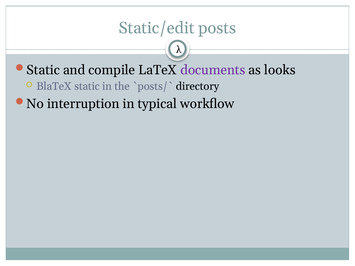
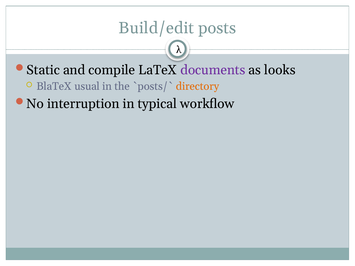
Static/edit: Static/edit -> Build/edit (156, 28)
BlaTeX static: static -> usual (87, 86)
directory colour: black -> orange (197, 86)
